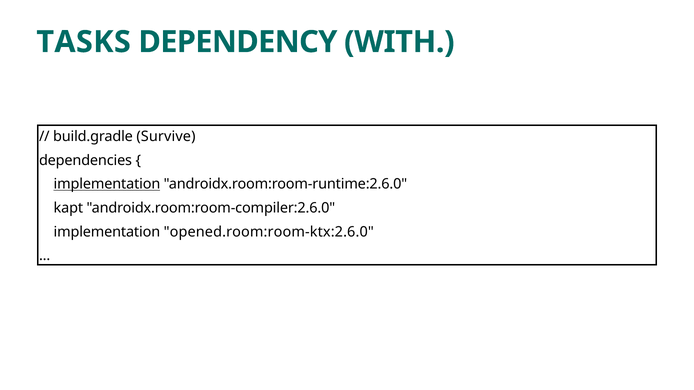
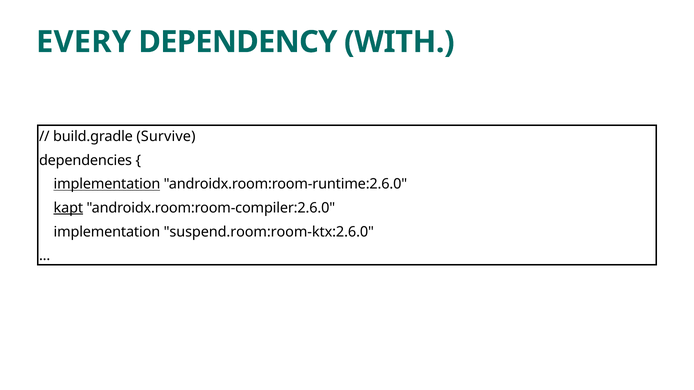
TASKS: TASKS -> EVERY (84, 42)
kapt underline: none -> present (68, 208)
opened.room:room-ktx:2.6.0: opened.room:room-ktx:2.6.0 -> suspend.room:room-ktx:2.6.0 (269, 232)
